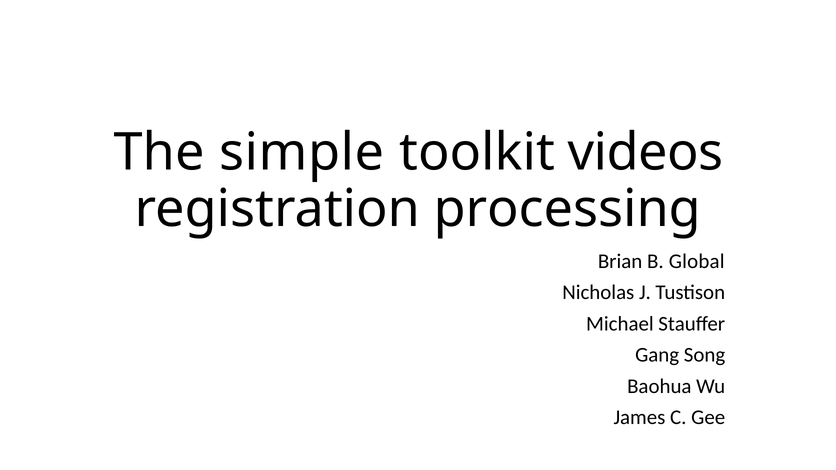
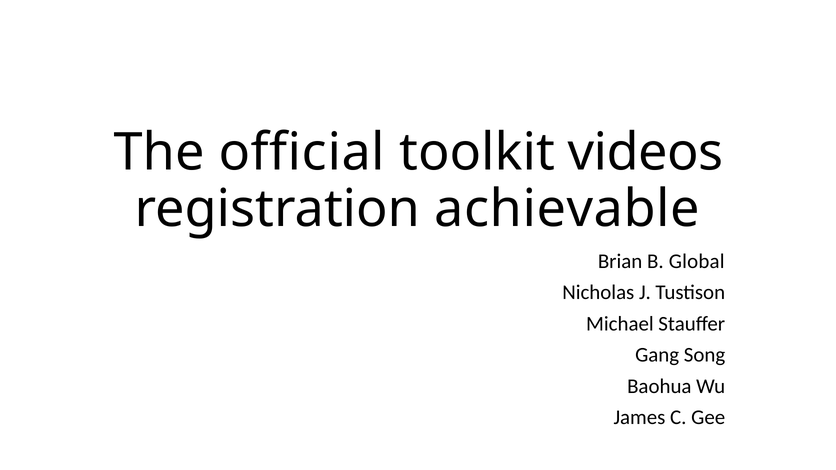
simple: simple -> official (302, 153)
processing: processing -> achievable (567, 209)
